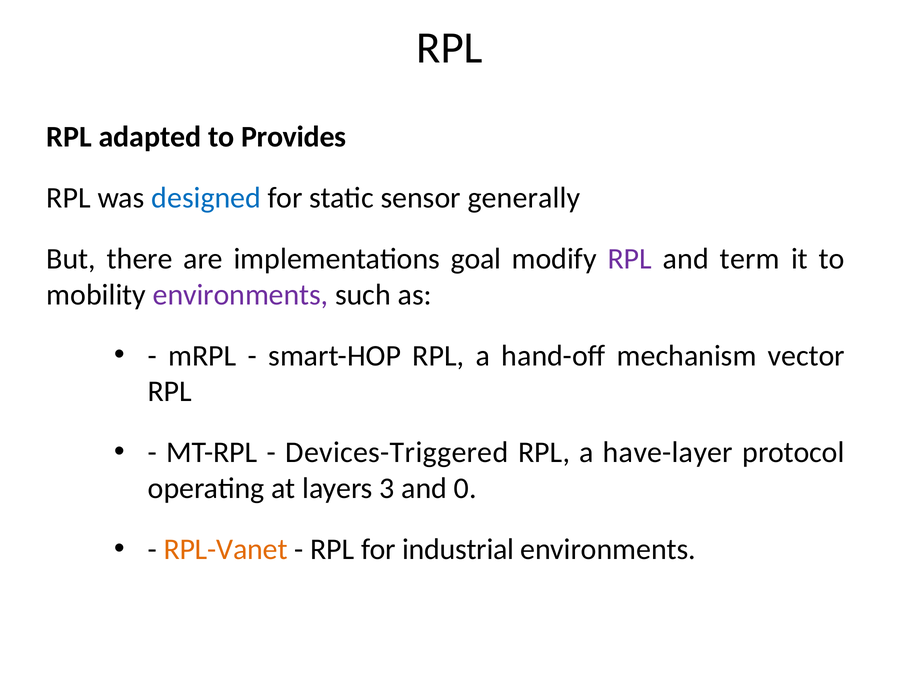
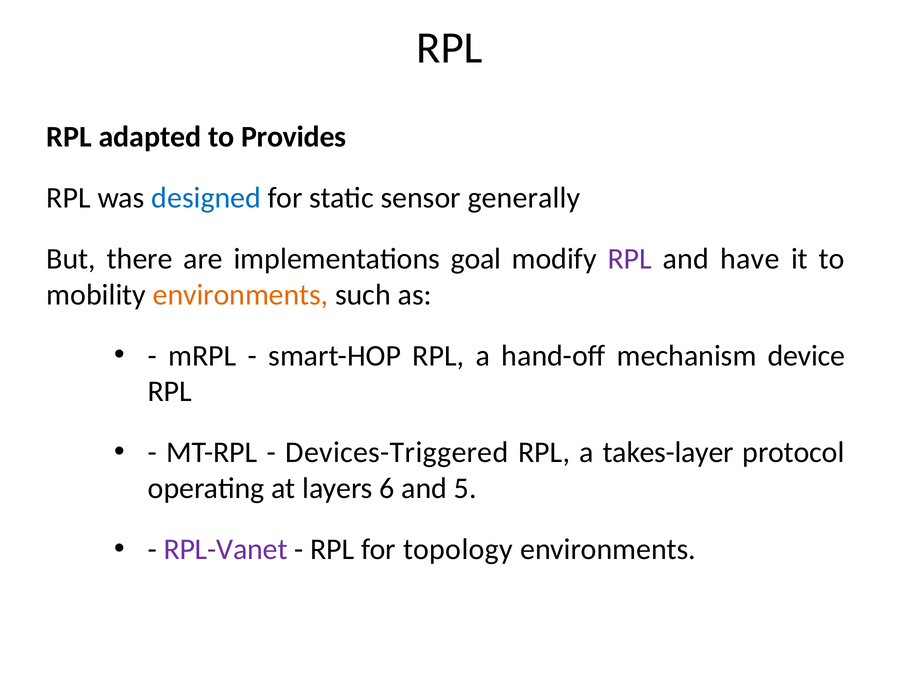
term: term -> have (750, 259)
environments colour: purple -> orange (241, 295)
vector: vector -> device (806, 356)
have-layer: have-layer -> takes-layer (668, 453)
3: 3 -> 6 (387, 489)
0: 0 -> 5 (465, 489)
RPL-Vanet colour: orange -> purple (226, 550)
industrial: industrial -> topology (458, 550)
